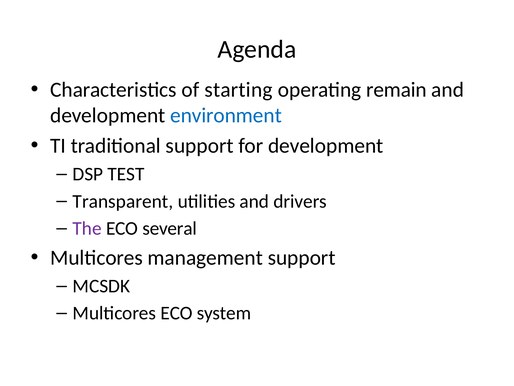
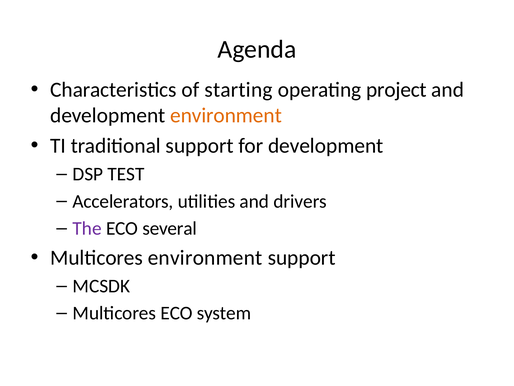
remain: remain -> project (396, 90)
environment colour: blue -> orange (226, 115)
Transparent: Transparent -> Accelerators (123, 201)
Multicores management: management -> environment (205, 257)
